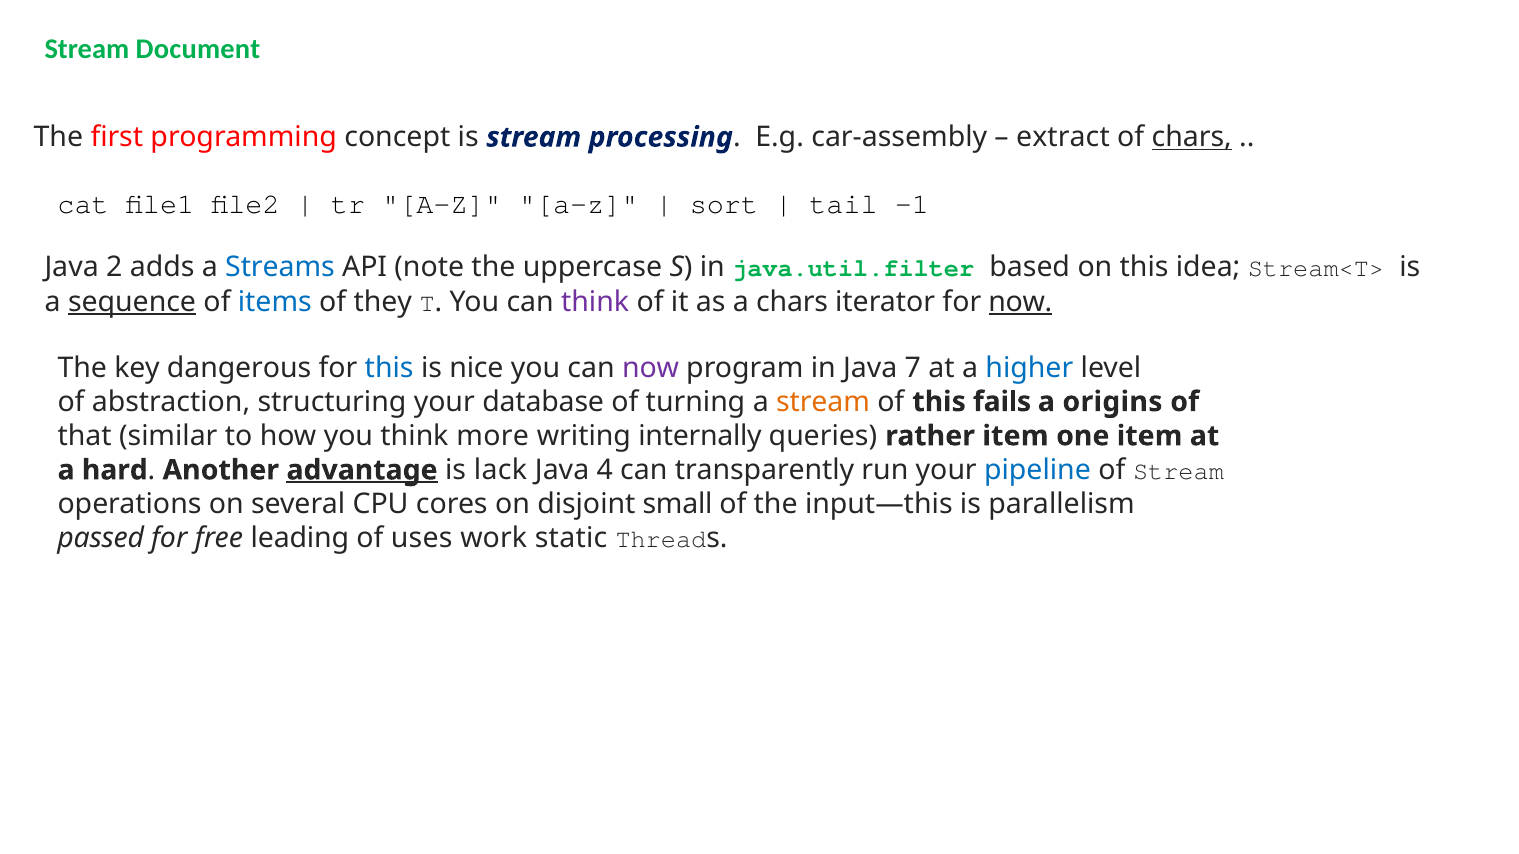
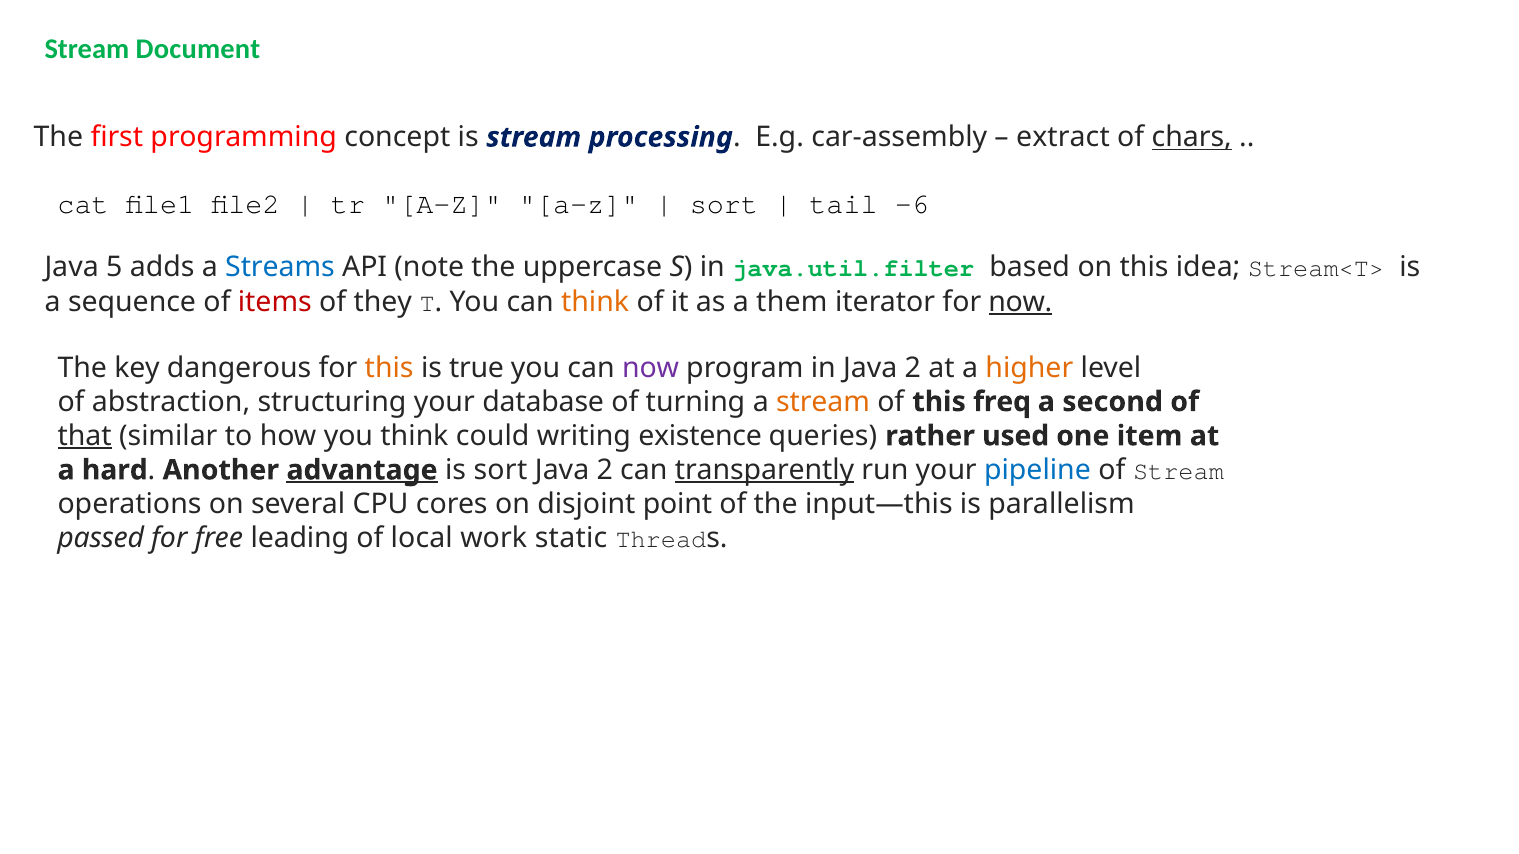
-1: -1 -> -6 (912, 204)
2: 2 -> 5 (114, 268)
sequence underline: present -> none (132, 302)
items colour: blue -> red (275, 302)
think colour: purple -> orange (595, 302)
a chars: chars -> them (792, 302)
this colour: blue -> orange (389, 368)
nice: nice -> true (477, 368)
in Java 7: 7 -> 2 (913, 368)
higher colour: blue -> orange (1029, 368)
fails: fails -> freq (1002, 402)
origins: origins -> second (1113, 402)
that underline: none -> present (85, 436)
more: more -> could (493, 436)
internally: internally -> existence (700, 436)
rather item: item -> used (1016, 436)
is lack: lack -> sort (500, 470)
4: 4 -> 2 (605, 470)
transparently underline: none -> present (765, 470)
small: small -> point (677, 505)
uses: uses -> local (422, 539)
